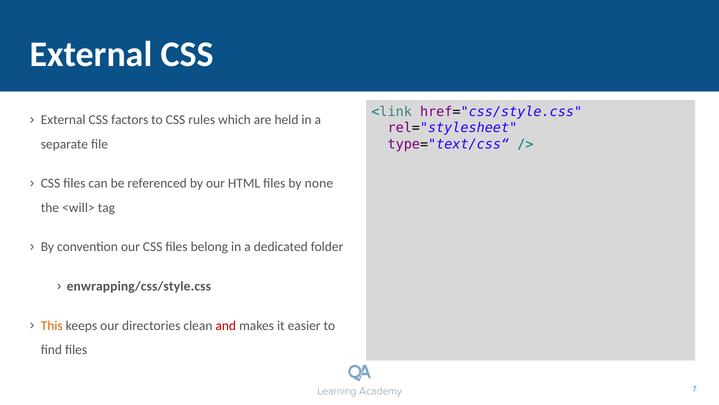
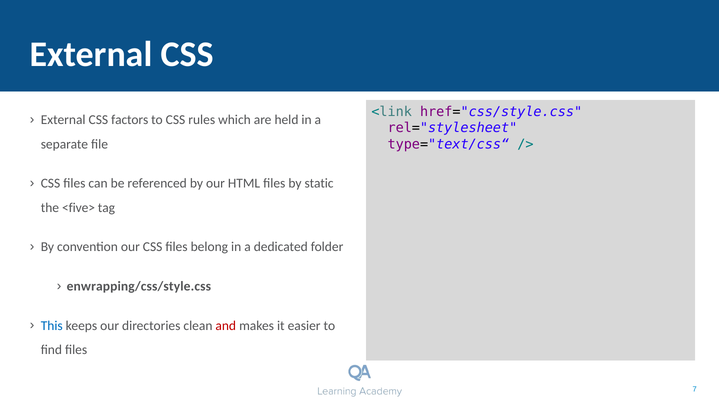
none: none -> static (319, 183)
<will>: <will> -> <five> (79, 207)
This colour: orange -> blue (52, 325)
